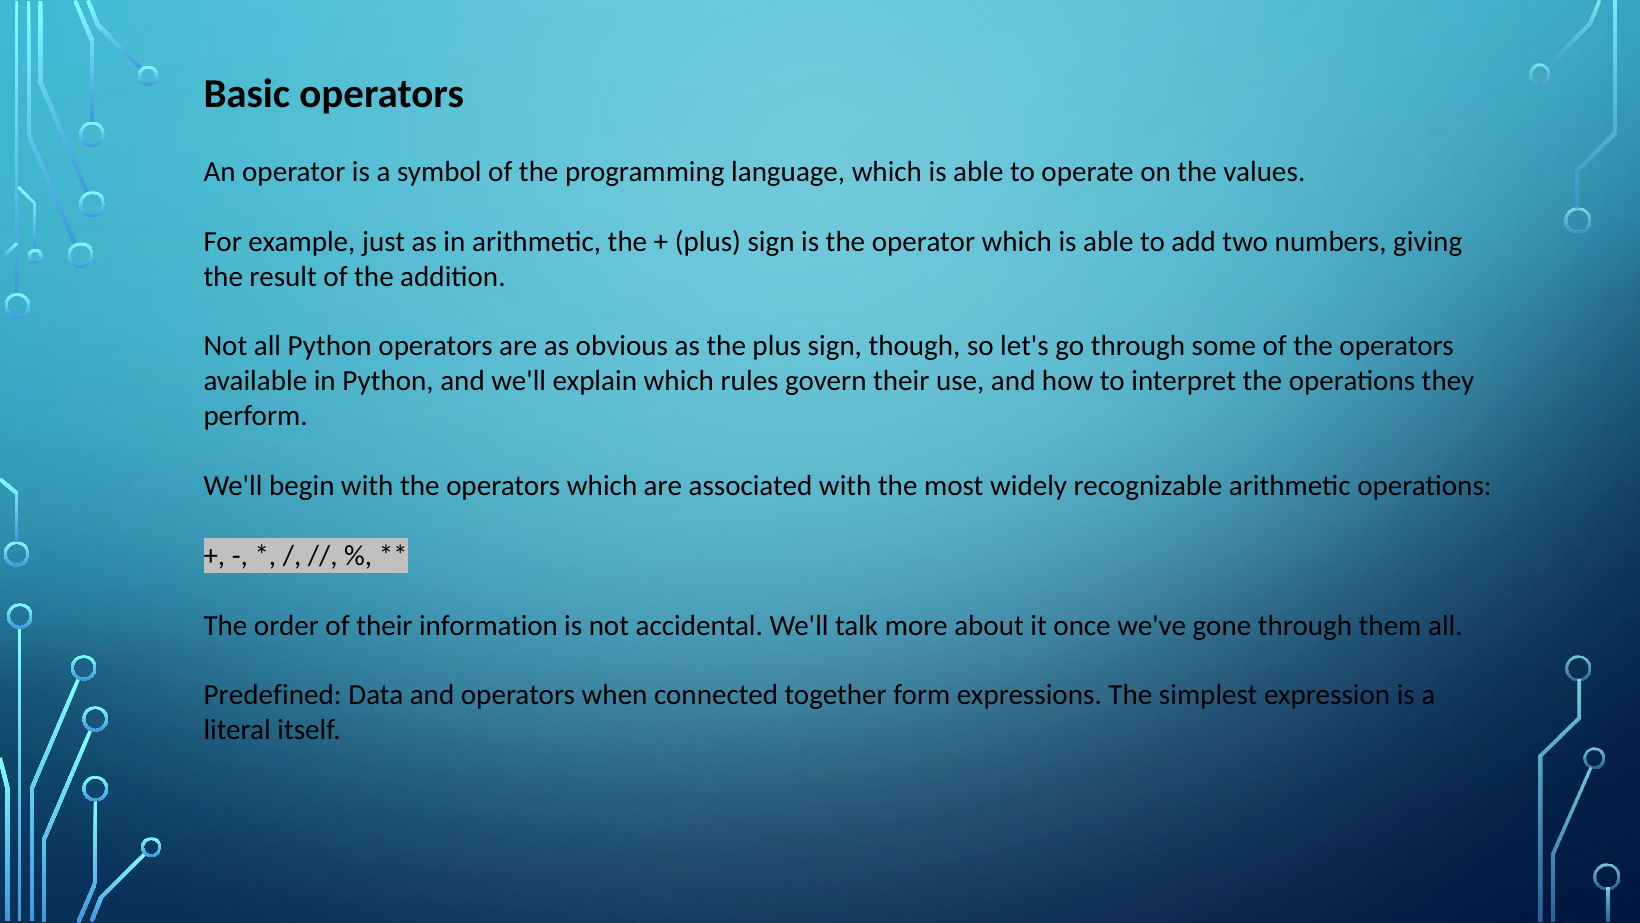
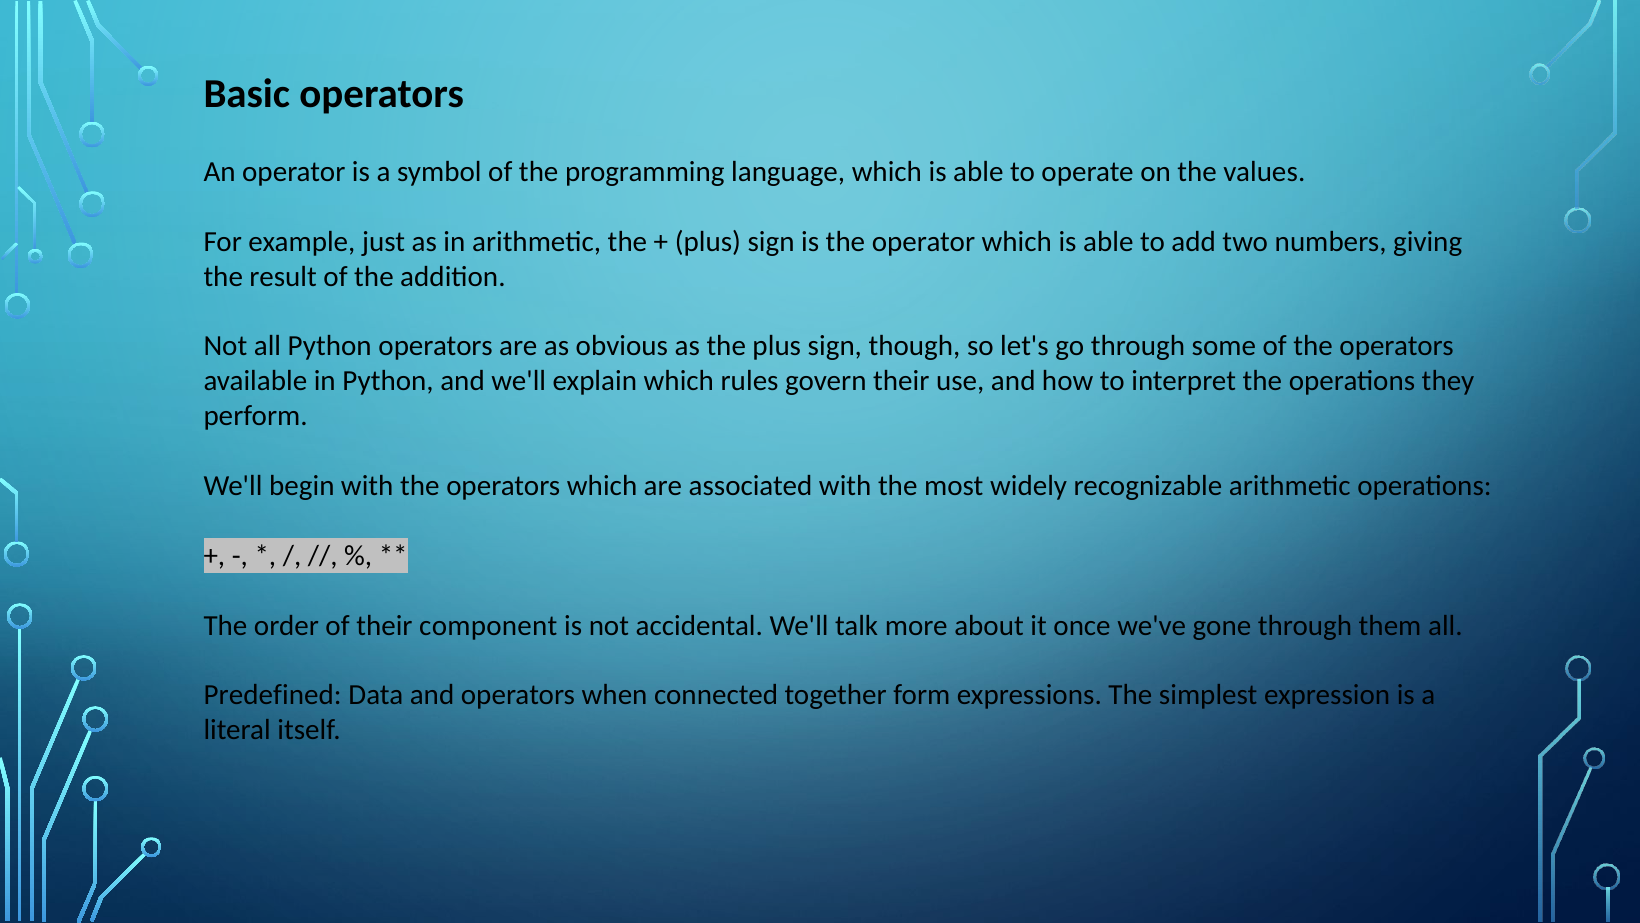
information: information -> component (488, 625)
